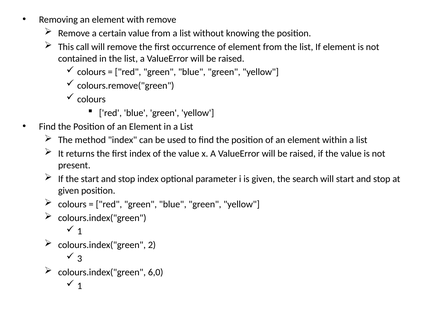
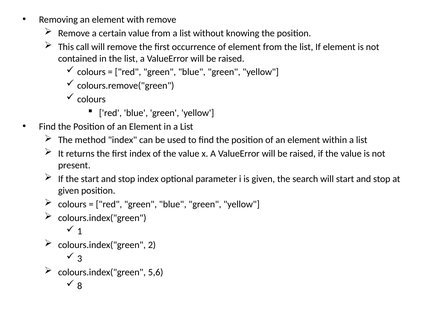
6,0: 6,0 -> 5,6 (156, 272)
1: 1 -> 8 (80, 286)
